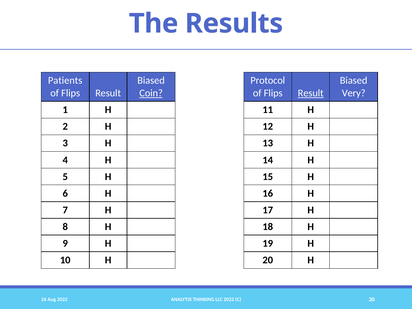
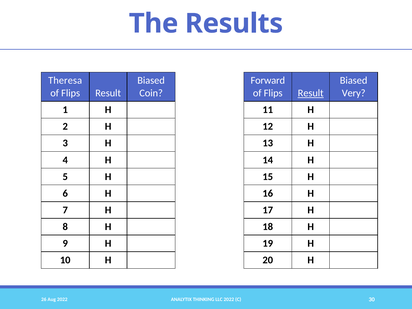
Patients: Patients -> Theresa (65, 81)
Protocol: Protocol -> Forward (268, 81)
Coin underline: present -> none (151, 93)
